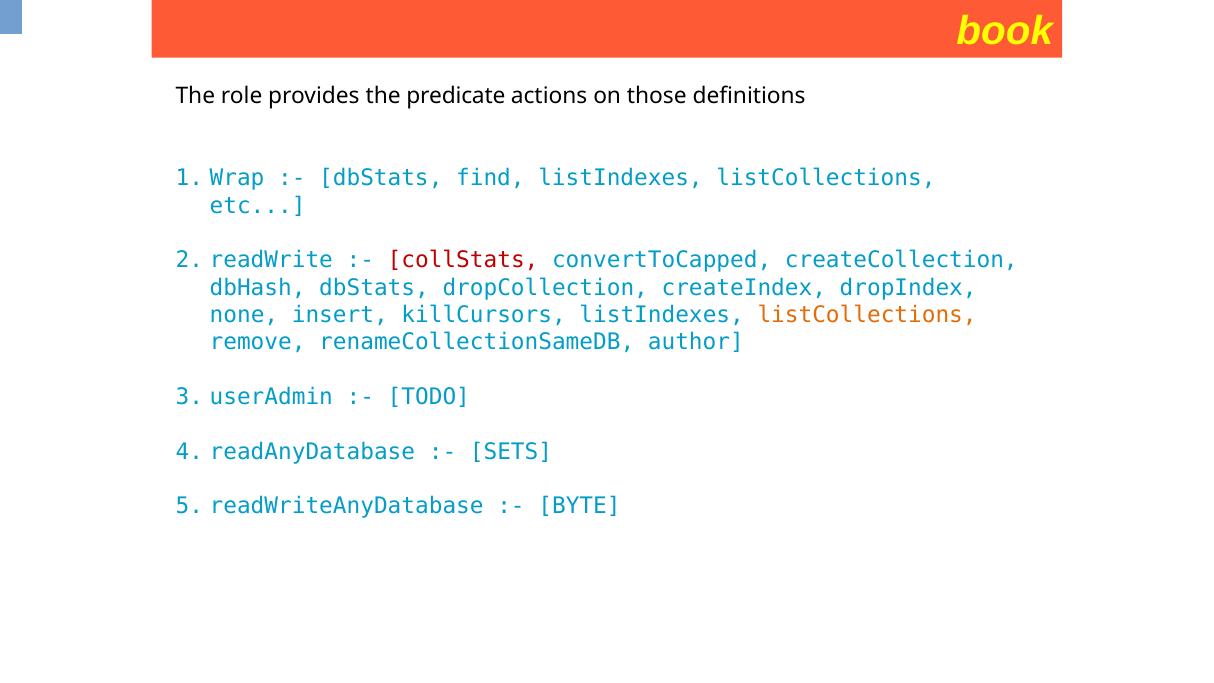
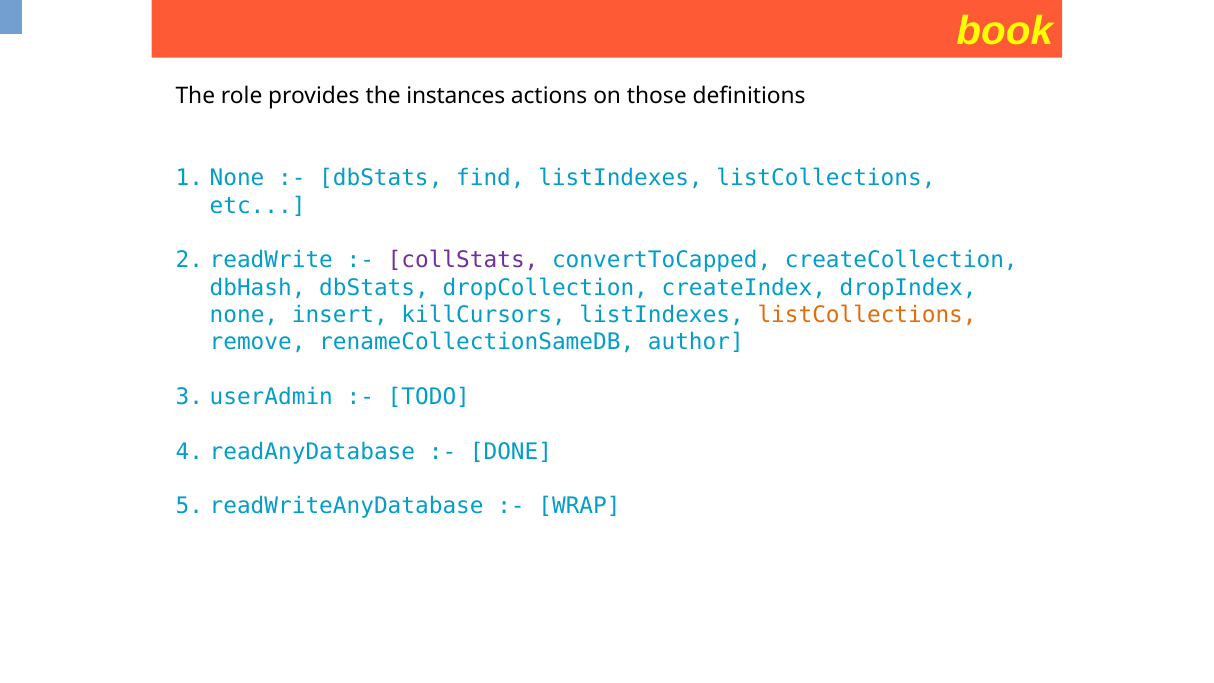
predicate: predicate -> instances (456, 96)
Wrap: Wrap -> None (237, 178)
collStats colour: red -> purple (463, 260)
SETS: SETS -> DONE (511, 451)
BYTE: BYTE -> WRAP (579, 506)
